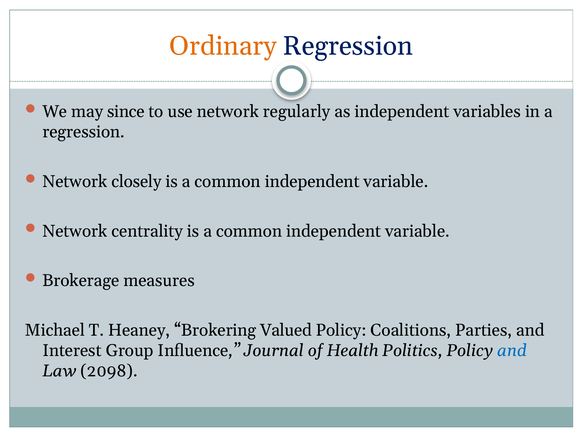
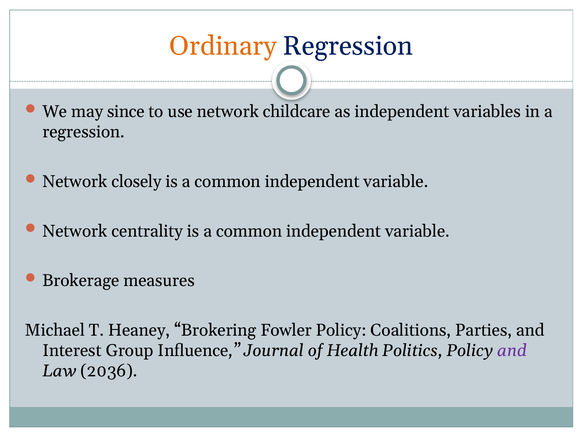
regularly: regularly -> childcare (297, 112)
Valued: Valued -> Fowler (286, 330)
and colour: blue -> purple (512, 351)
2098: 2098 -> 2036 (109, 371)
